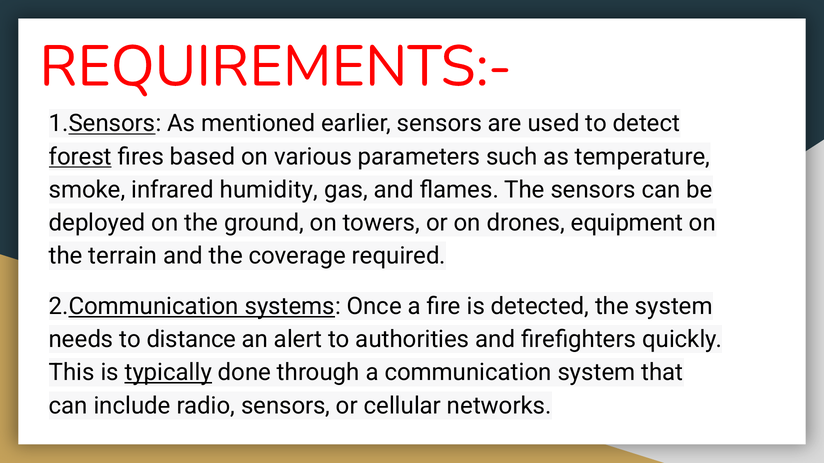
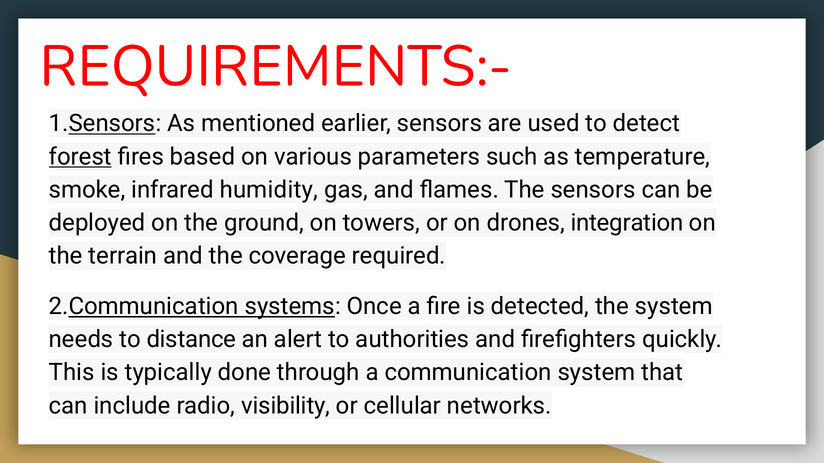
equipment: equipment -> integration (627, 223)
typically underline: present -> none (168, 373)
radio sensors: sensors -> visibility (286, 406)
